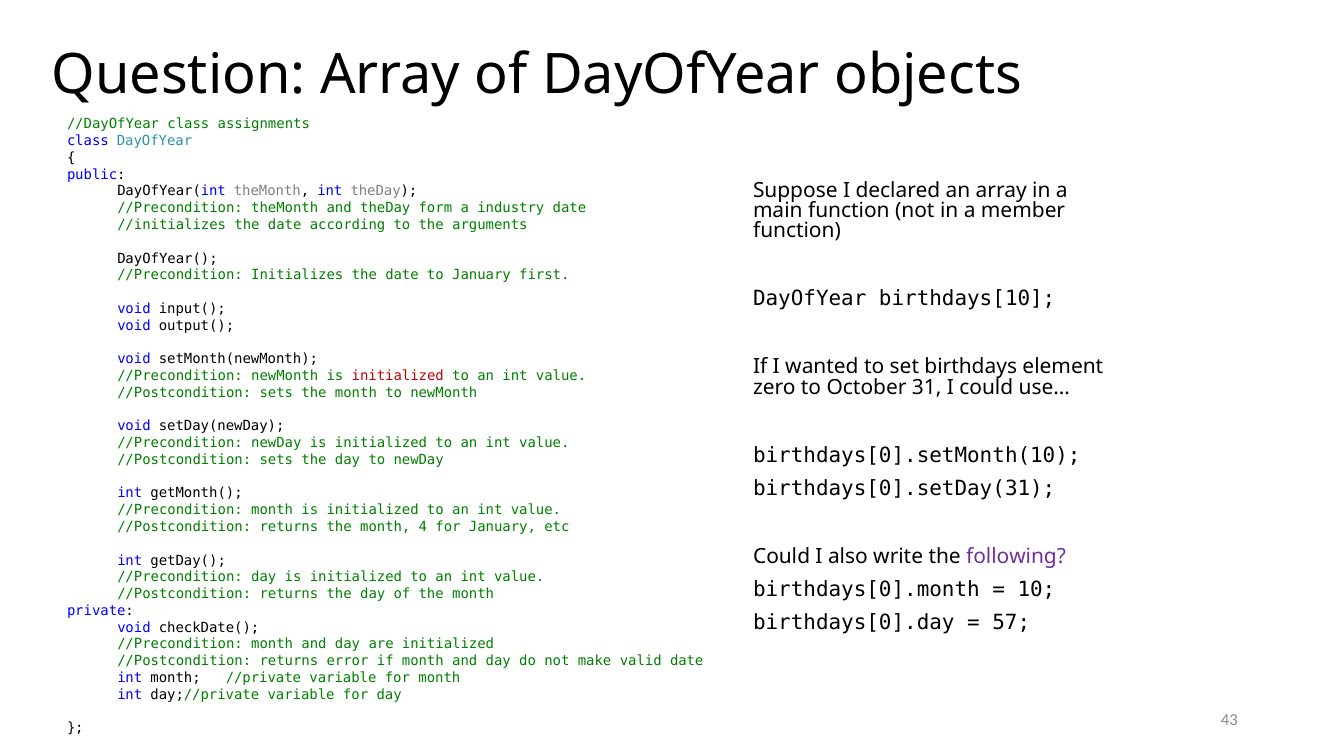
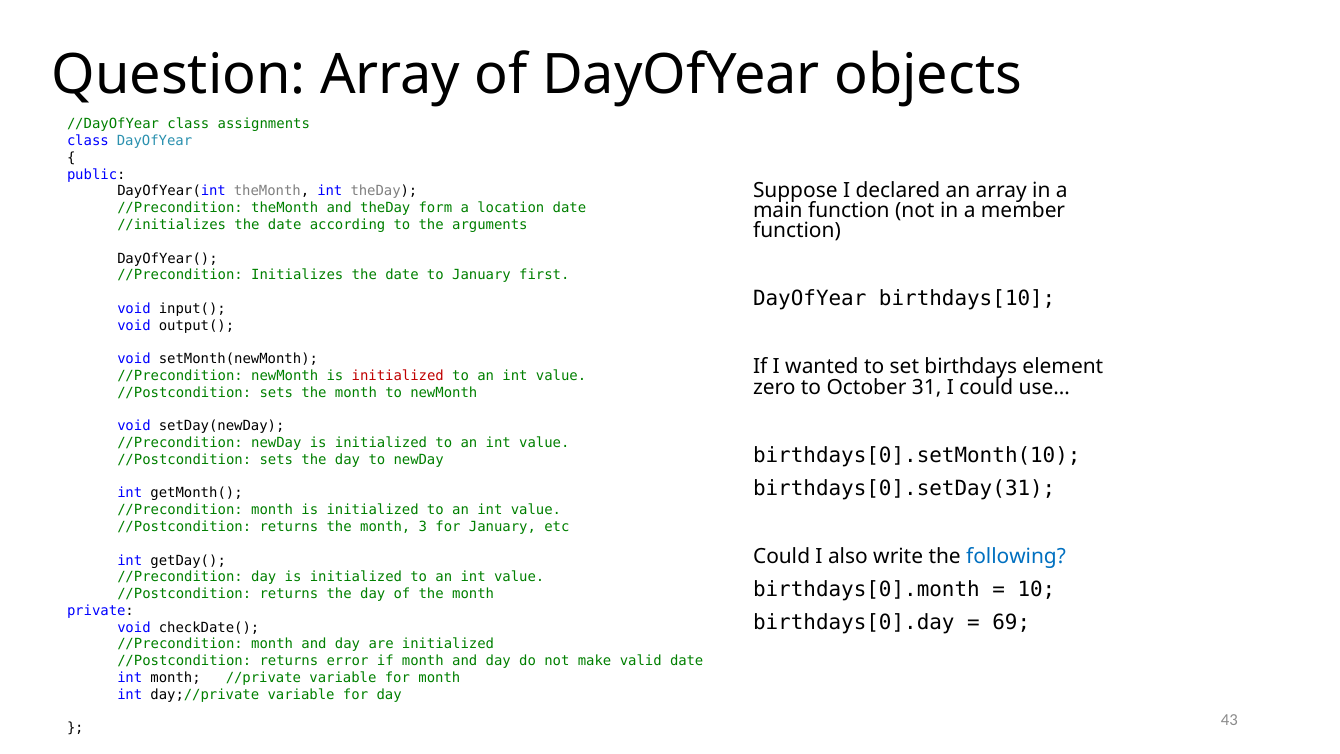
industry: industry -> location (511, 208)
4: 4 -> 3 (423, 527)
following colour: purple -> blue (1016, 556)
57: 57 -> 69 (1011, 622)
